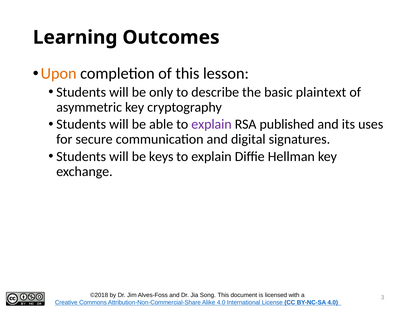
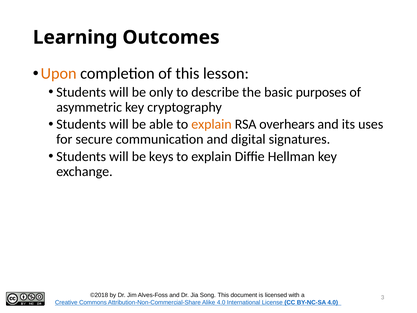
plaintext: plaintext -> purposes (321, 92)
explain colour: purple -> orange (211, 124)
published: published -> overhears (287, 124)
